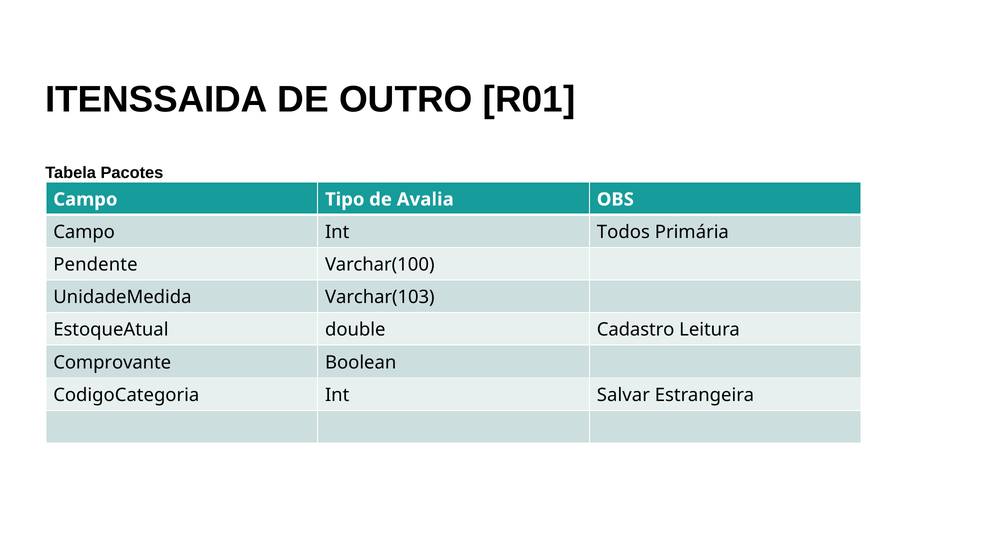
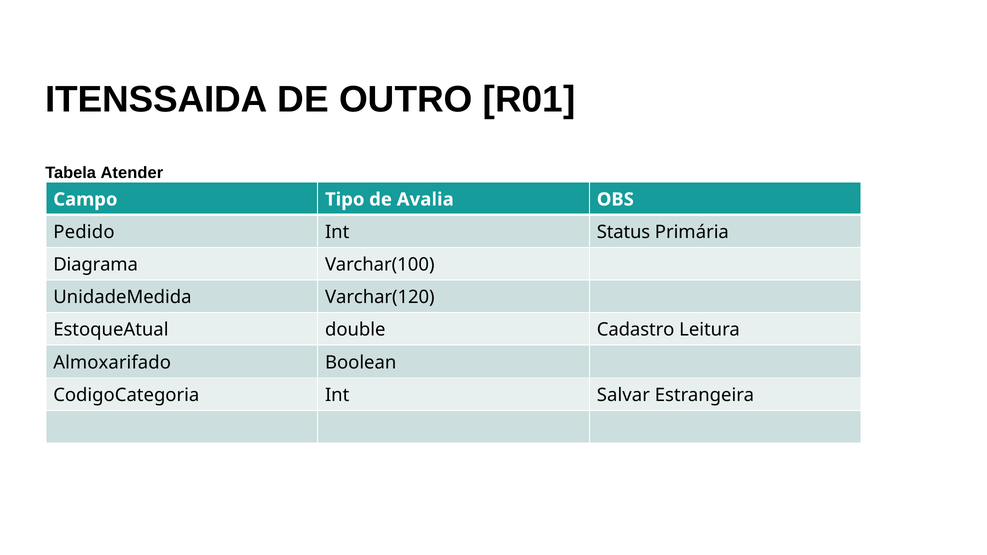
Pacotes: Pacotes -> Atender (132, 173)
Campo: Campo -> Pedido (84, 232)
Todos: Todos -> Status (623, 232)
Pendente: Pendente -> Diagrama (96, 265)
Varchar(103: Varchar(103 -> Varchar(120 (380, 297)
Comprovante: Comprovante -> Almoxarifado (112, 363)
